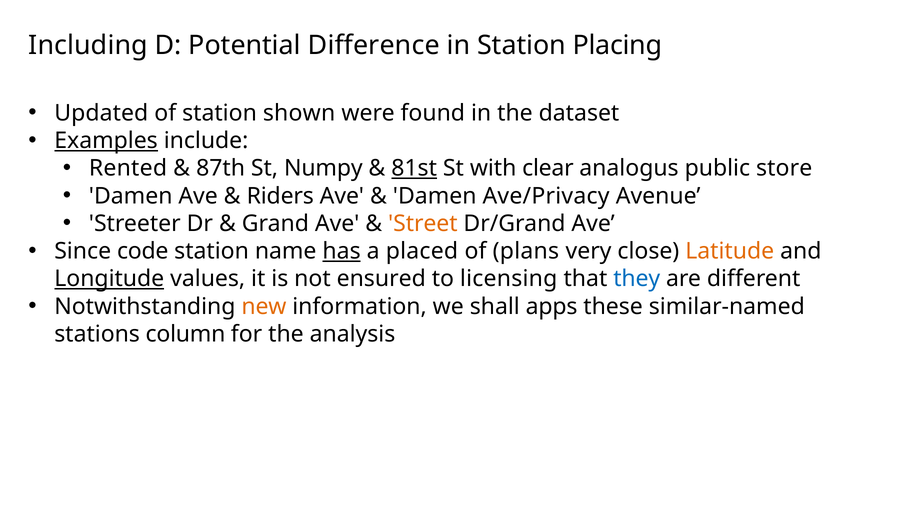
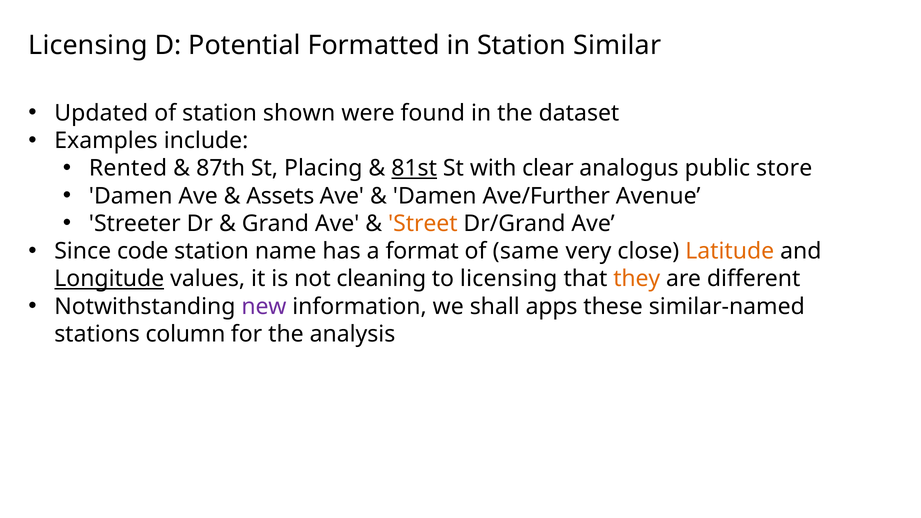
Including: Including -> Licensing (88, 46)
Difference: Difference -> Formatted (374, 46)
Placing: Placing -> Similar (617, 46)
Examples underline: present -> none (106, 141)
Numpy: Numpy -> Placing (323, 168)
Riders: Riders -> Assets (280, 196)
Ave/Privacy: Ave/Privacy -> Ave/Further (546, 196)
has underline: present -> none (342, 251)
placed: placed -> format (422, 251)
plans: plans -> same (526, 251)
ensured: ensured -> cleaning (381, 279)
they colour: blue -> orange (637, 279)
new colour: orange -> purple (264, 306)
